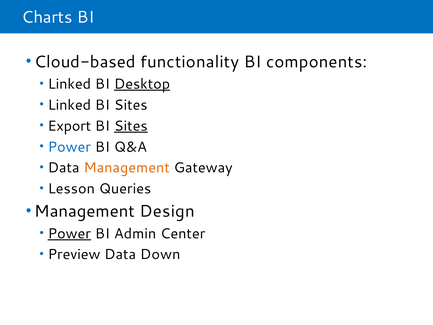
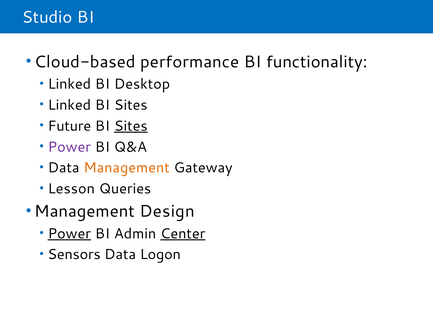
Charts: Charts -> Studio (47, 17)
functionality: functionality -> performance (190, 62)
components: components -> functionality (317, 62)
Desktop underline: present -> none (142, 84)
Export: Export -> Future (69, 126)
Power colour: blue -> purple (69, 147)
Center underline: none -> present (183, 233)
Preview: Preview -> Sensors (74, 254)
Down: Down -> Logon (160, 254)
